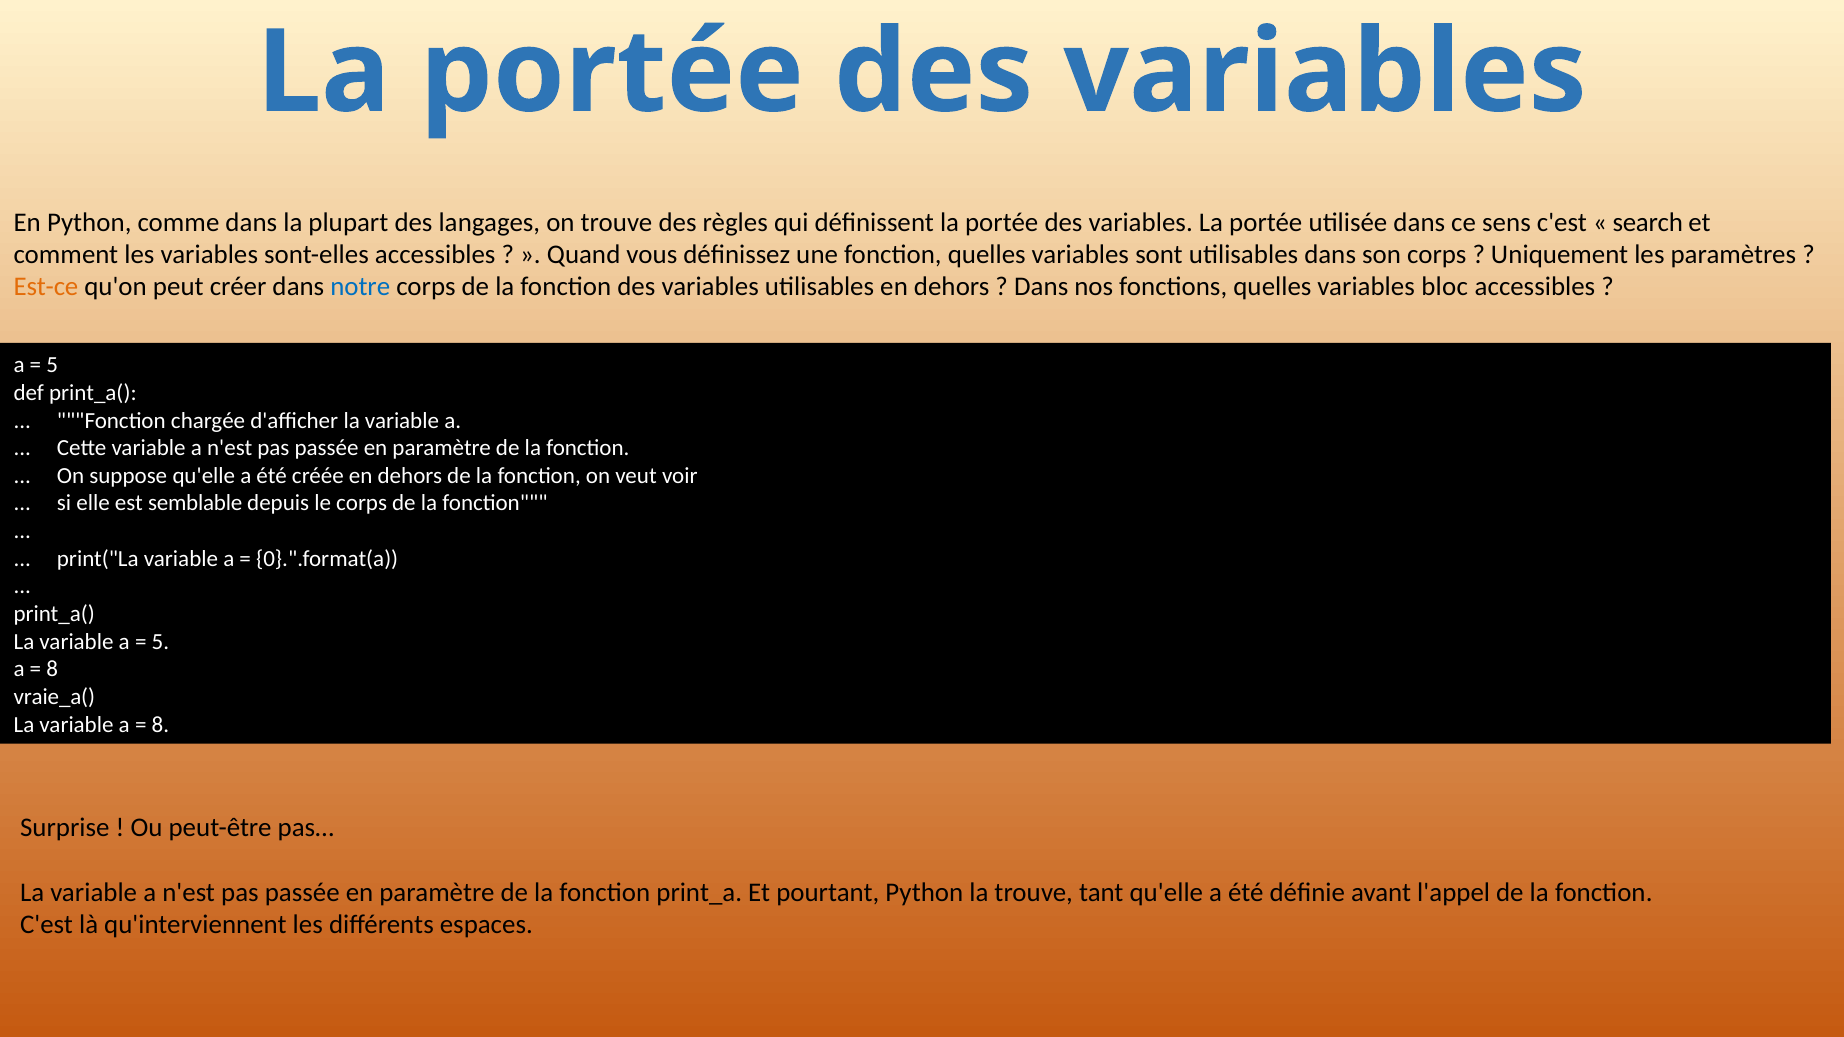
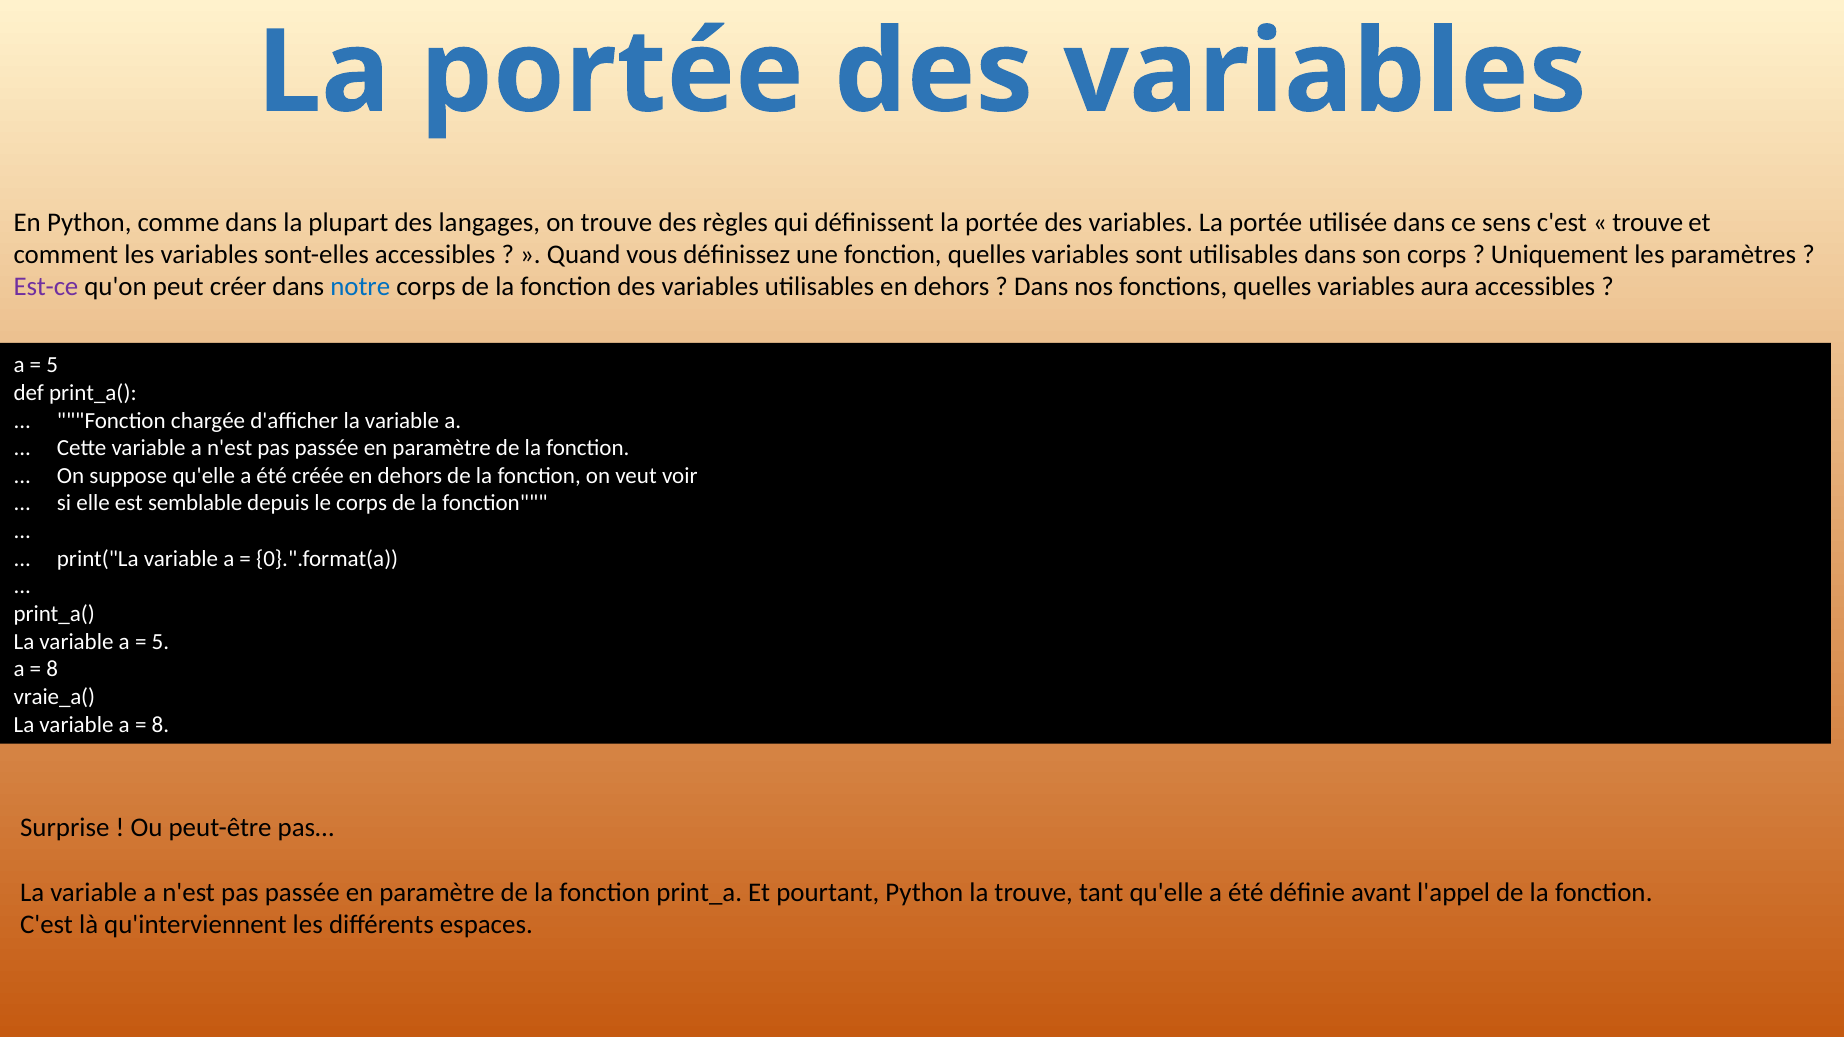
search: search -> trouve (1648, 222)
Est-ce colour: orange -> purple (46, 287)
bloc: bloc -> aura (1445, 287)
